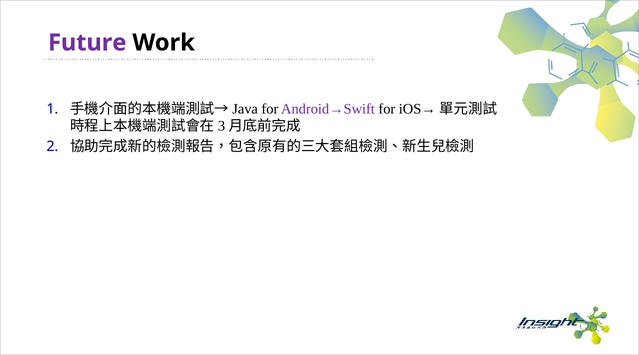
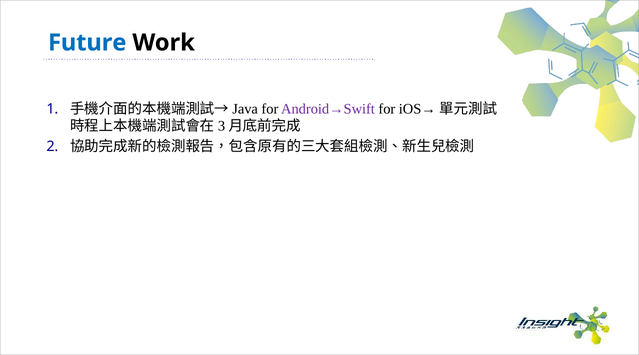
Future colour: purple -> blue (87, 43)
